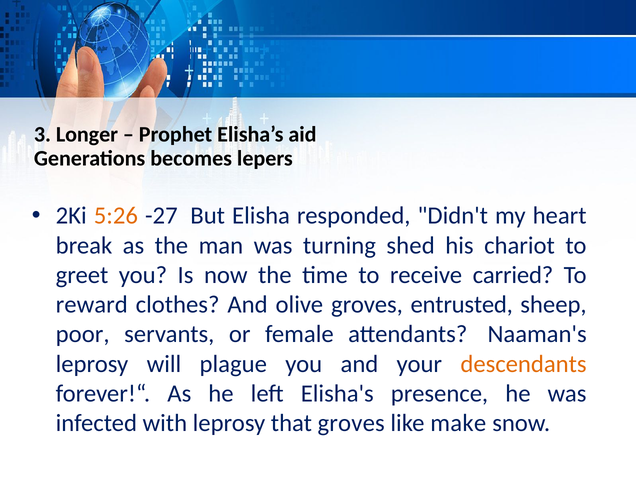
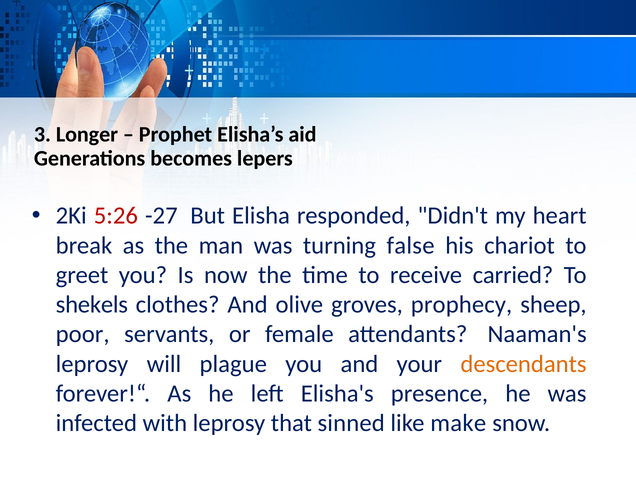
5:26 colour: orange -> red (116, 216)
shed: shed -> false (411, 245)
reward: reward -> shekels (92, 305)
entrusted: entrusted -> prophecy (462, 305)
that groves: groves -> sinned (351, 423)
